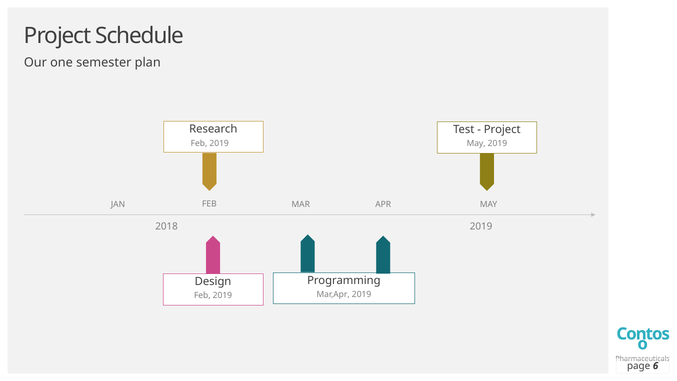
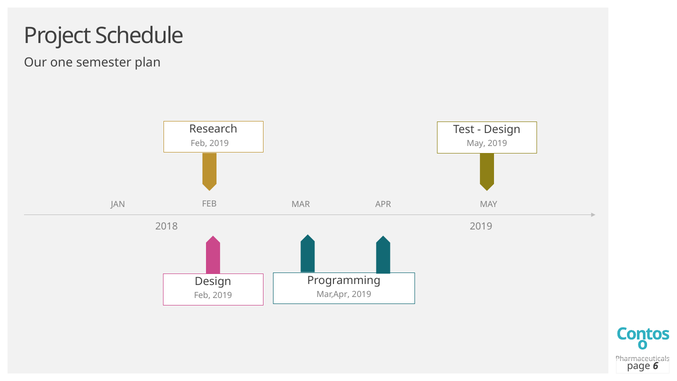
Project: Project -> Design (502, 130)
